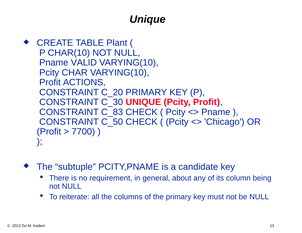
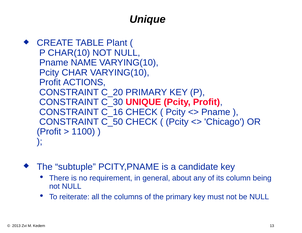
VALID: VALID -> NAME (84, 63)
C_83: C_83 -> C_16 (112, 112)
7700: 7700 -> 1100 (83, 132)
